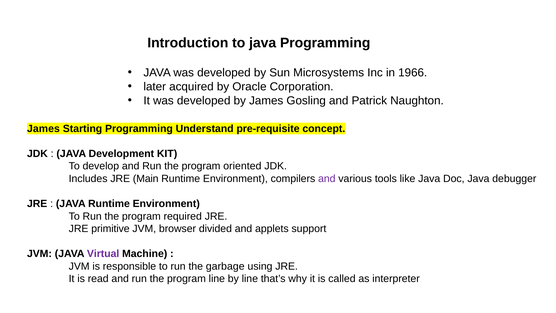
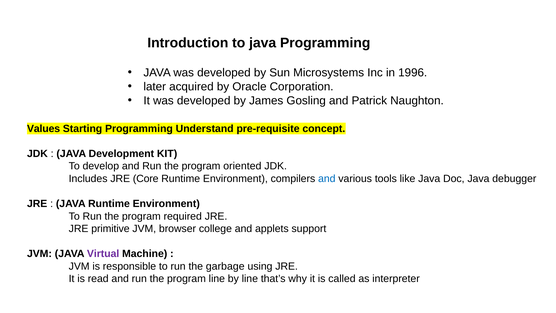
1966: 1966 -> 1996 (413, 73)
James: James -> Values (44, 128)
Main: Main -> Core (146, 179)
and colour: purple -> blue (327, 179)
divided: divided -> college (215, 229)
